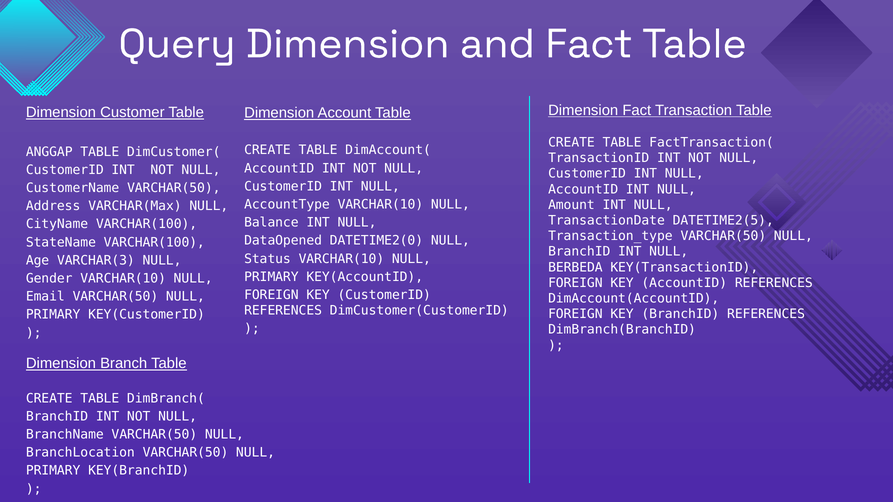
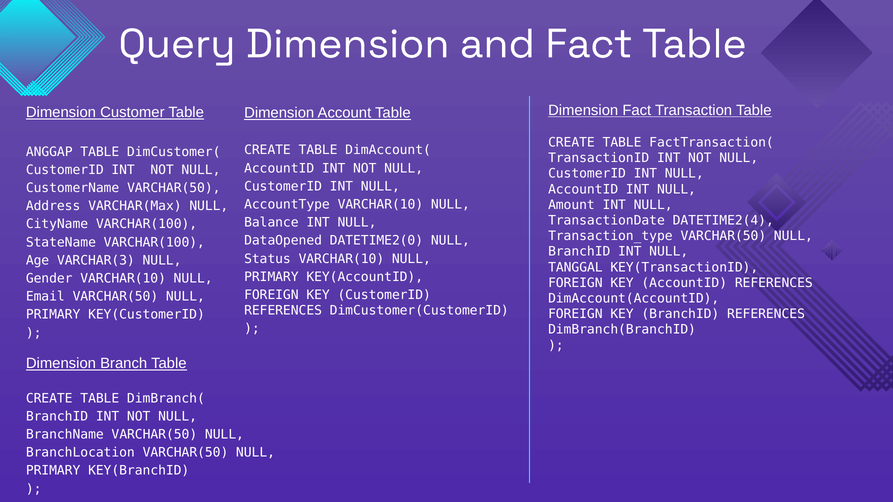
DATETIME2(5: DATETIME2(5 -> DATETIME2(4 (723, 221)
BERBEDA: BERBEDA -> TANGGAL (575, 267)
